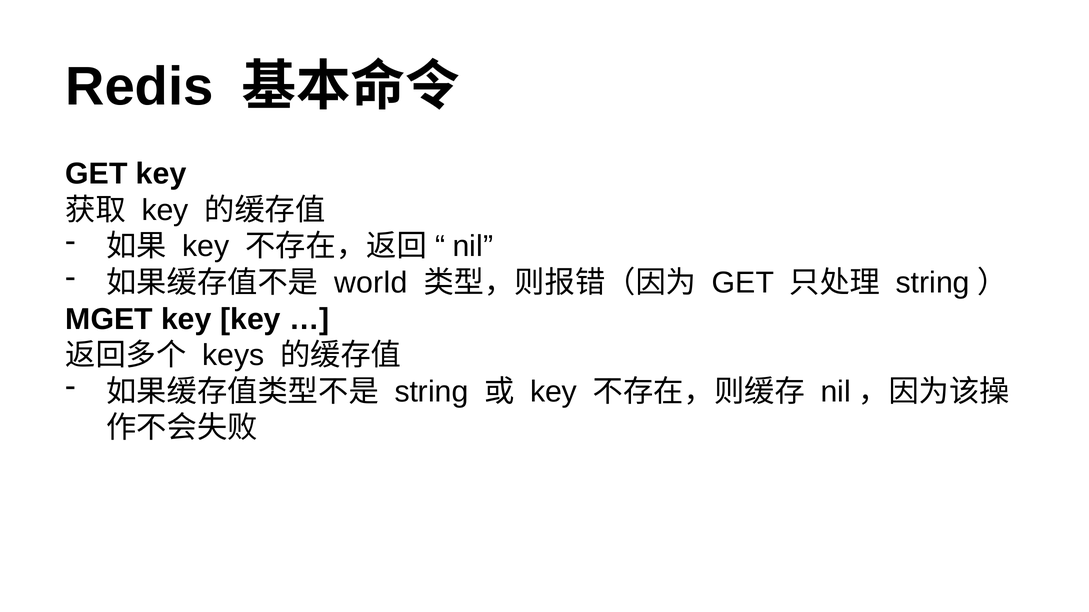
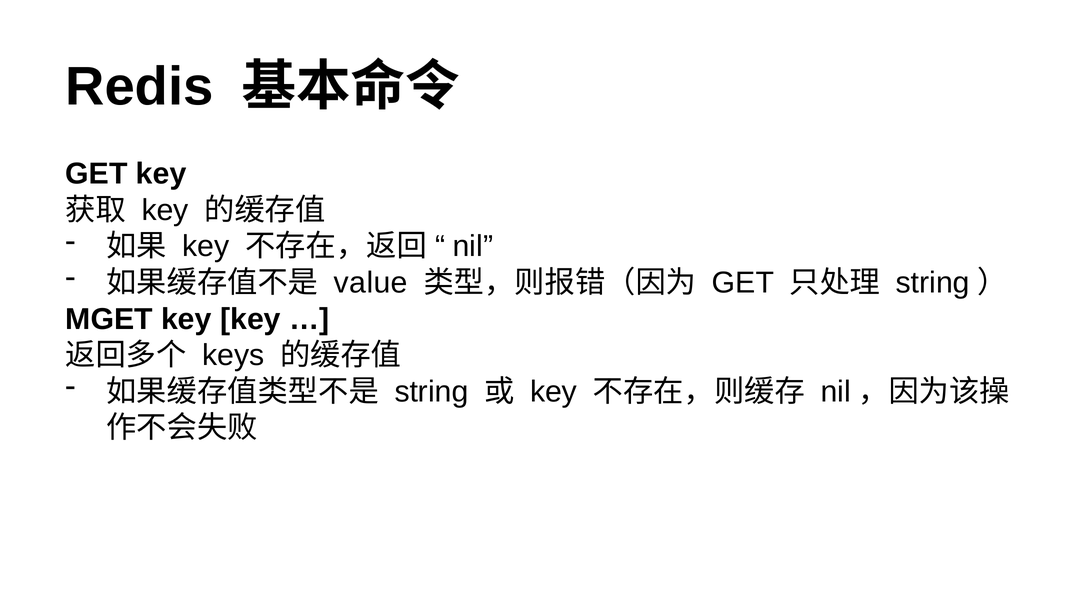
world: world -> value (371, 283)
